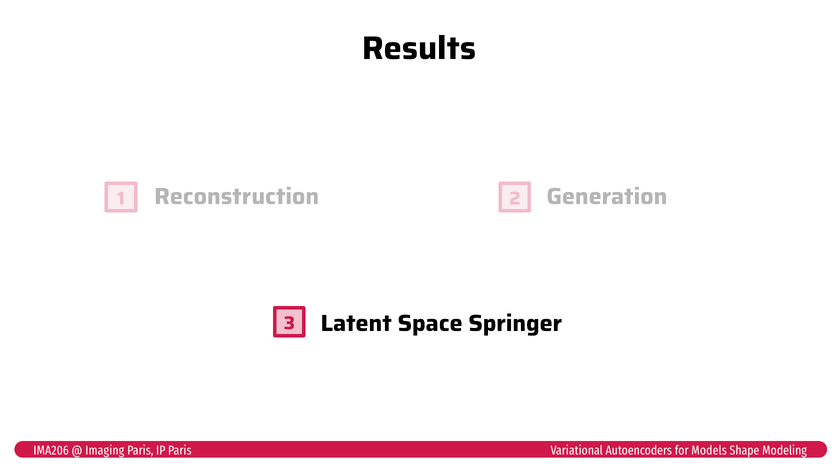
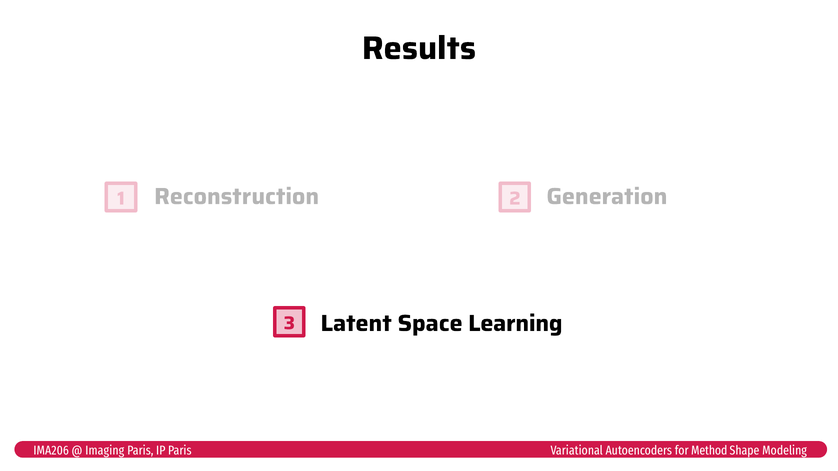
Springer: Springer -> Learning (515, 323)
Models: Models -> Method (709, 451)
